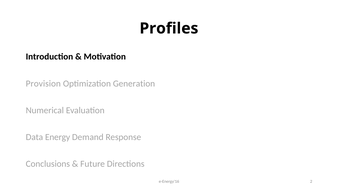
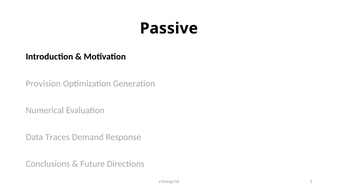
Profiles: Profiles -> Passive (169, 28)
Energy: Energy -> Traces (57, 137)
